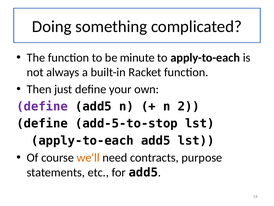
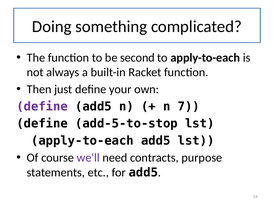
minute: minute -> second (137, 57)
2: 2 -> 7 (189, 106)
we'll colour: orange -> purple (88, 157)
